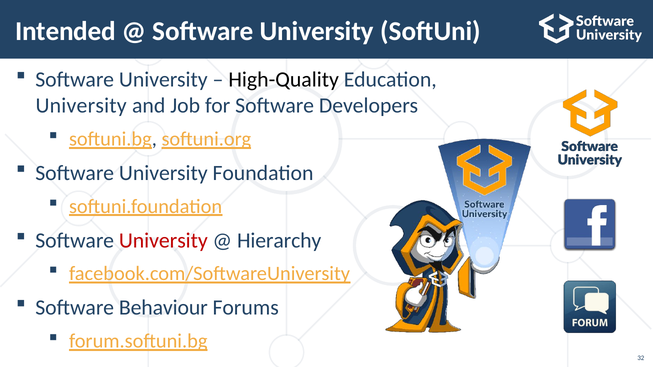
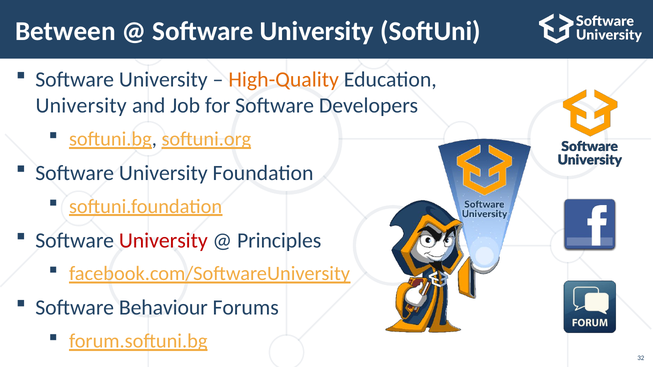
Intended: Intended -> Between (65, 31)
High-Quality colour: black -> orange (284, 80)
Hierarchy: Hierarchy -> Principles (279, 241)
